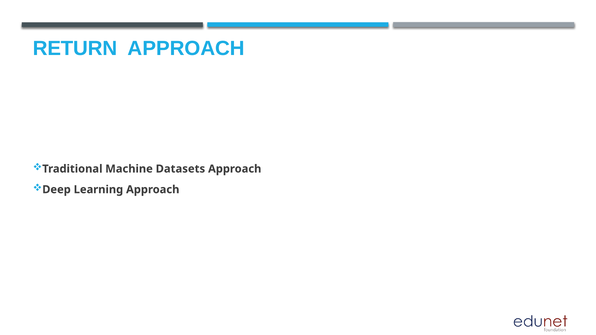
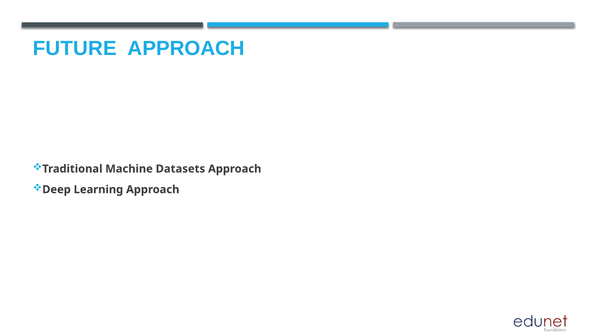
RETURN: RETURN -> FUTURE (75, 48)
